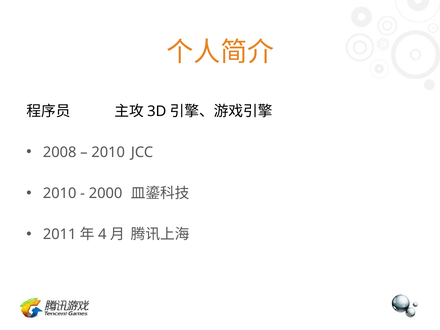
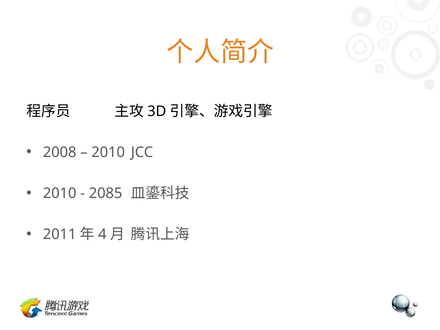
2000: 2000 -> 2085 (106, 193)
